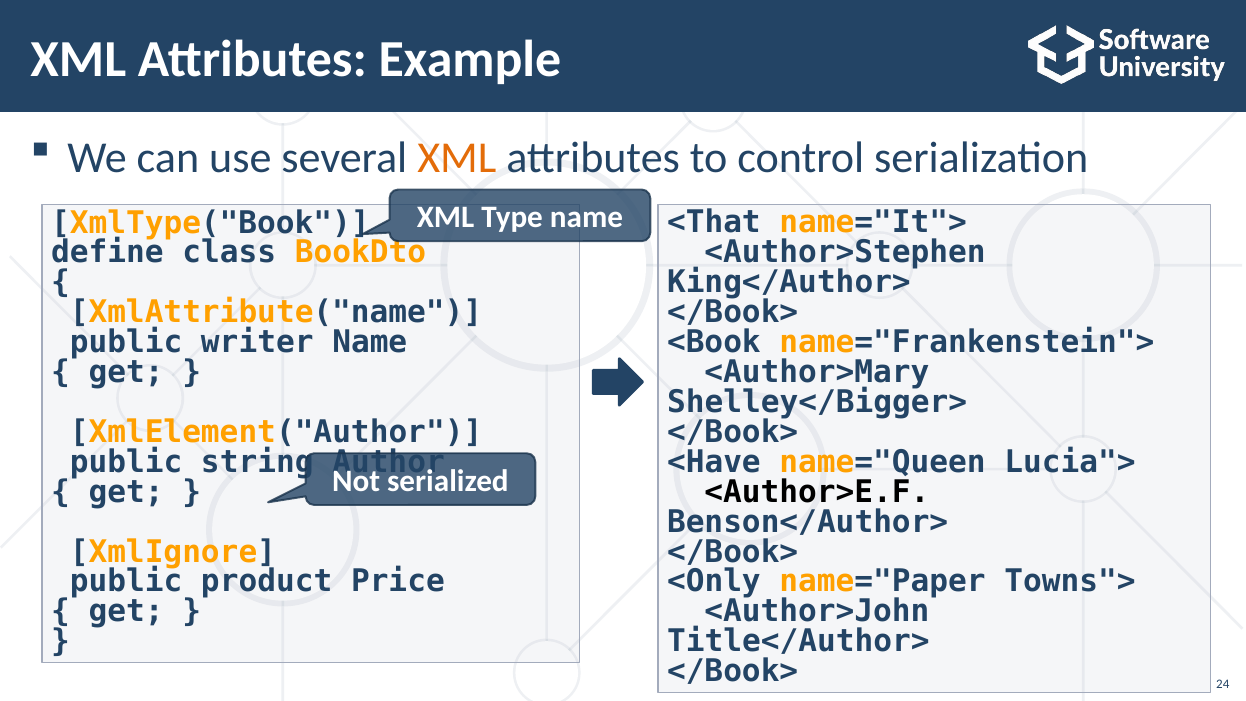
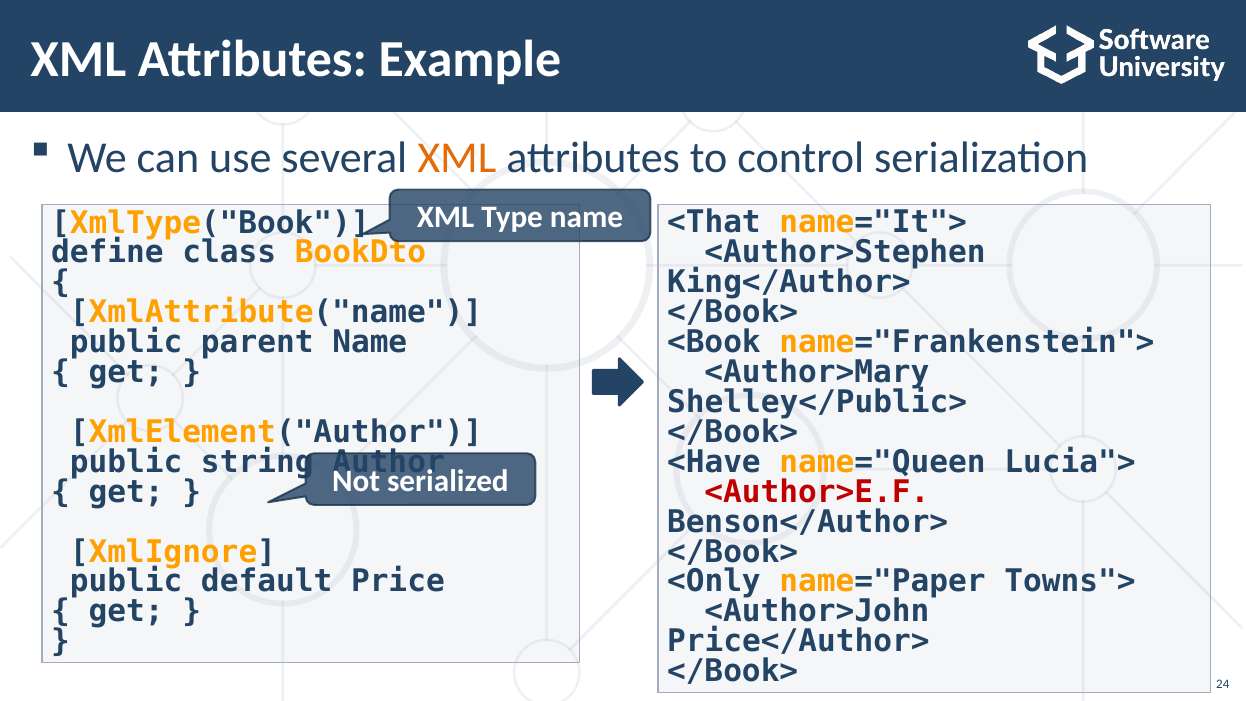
writer: writer -> parent (257, 342)
Shelley</Bigger>: Shelley</Bigger> -> Shelley</Public> (817, 402)
<Author>E.F colour: black -> red (817, 492)
product: product -> default (267, 582)
Title</Author>: Title</Author> -> Price</Author> (798, 641)
